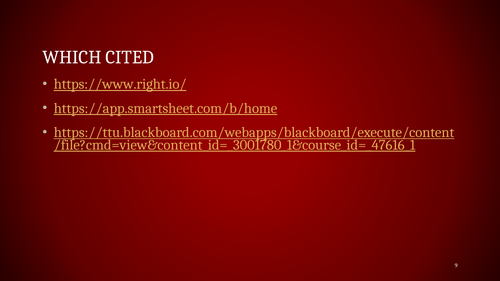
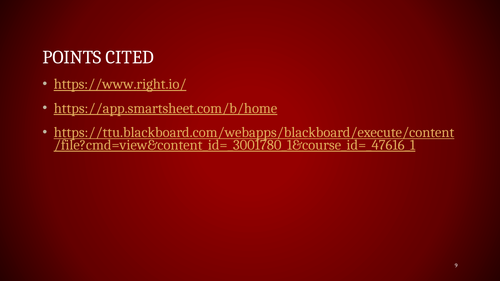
WHICH: WHICH -> POINTS (72, 58)
